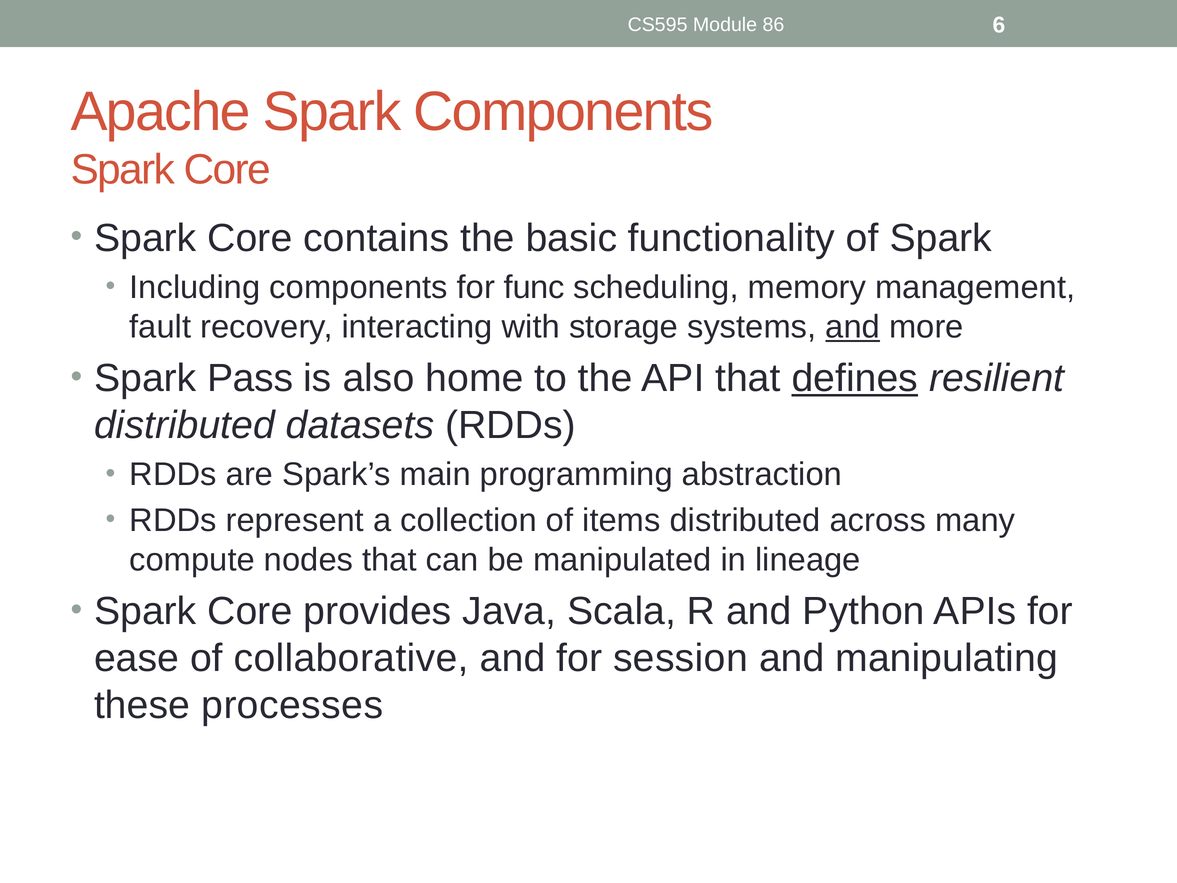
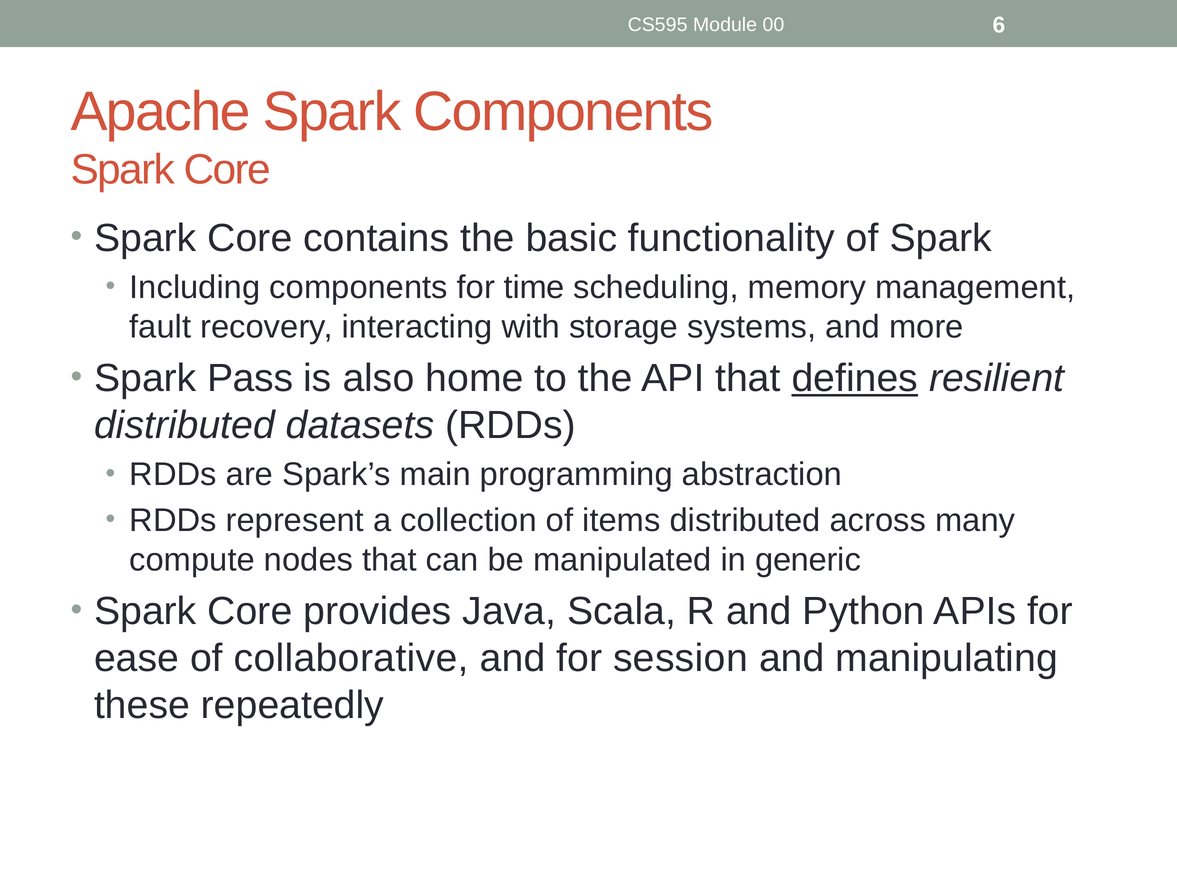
86: 86 -> 00 (773, 25)
func: func -> time (534, 287)
and underline: present -> none (853, 327)
lineage: lineage -> generic (808, 560)
processes: processes -> repeatedly (292, 705)
